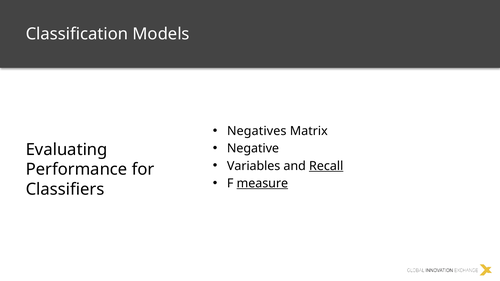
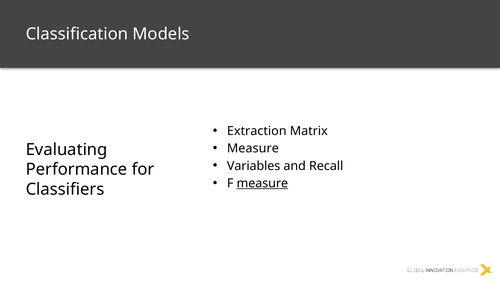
Negatives: Negatives -> Extraction (257, 131)
Negative: Negative -> Measure (253, 149)
Recall underline: present -> none (326, 166)
